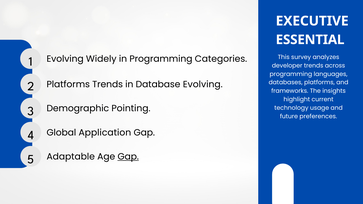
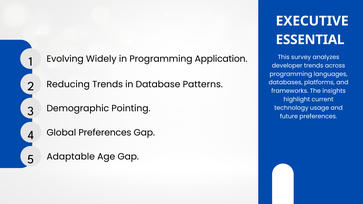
Categories: Categories -> Application (221, 59)
Platforms: Platforms -> Reducing (68, 84)
Database Evolving: Evolving -> Patterns (203, 84)
Global Application: Application -> Preferences (105, 133)
Gap underline: present -> none (128, 157)
